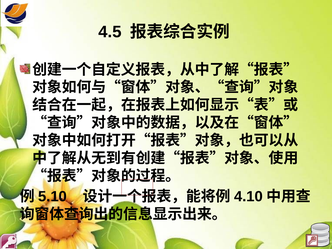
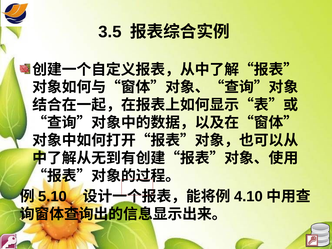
4.5: 4.5 -> 3.5 (110, 32)
